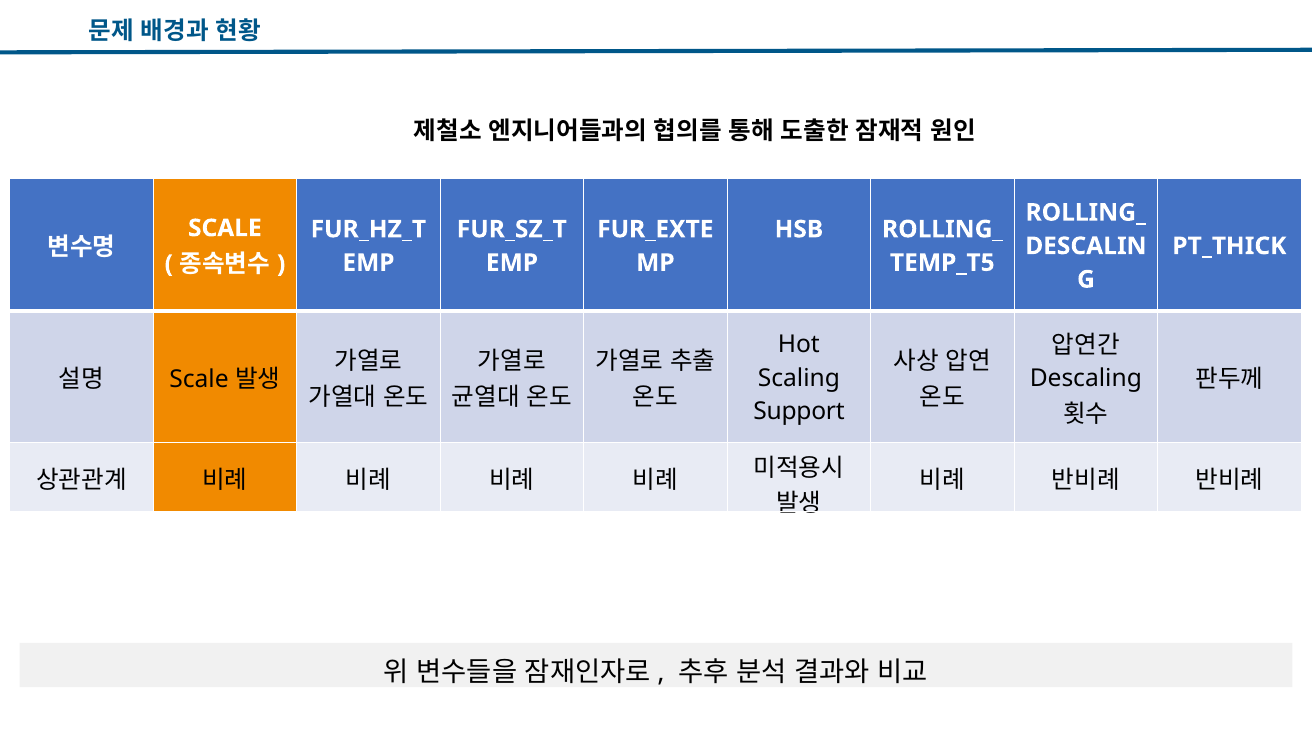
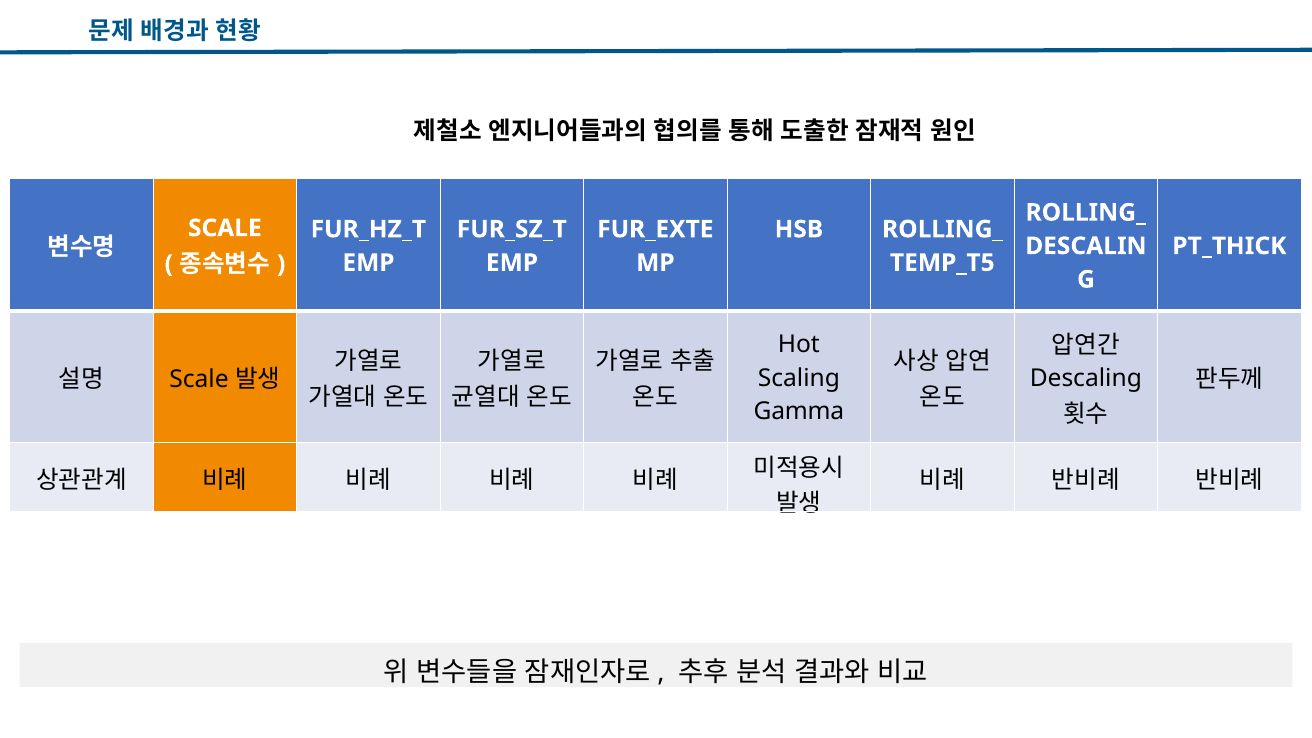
Support: Support -> Gamma (799, 412)
